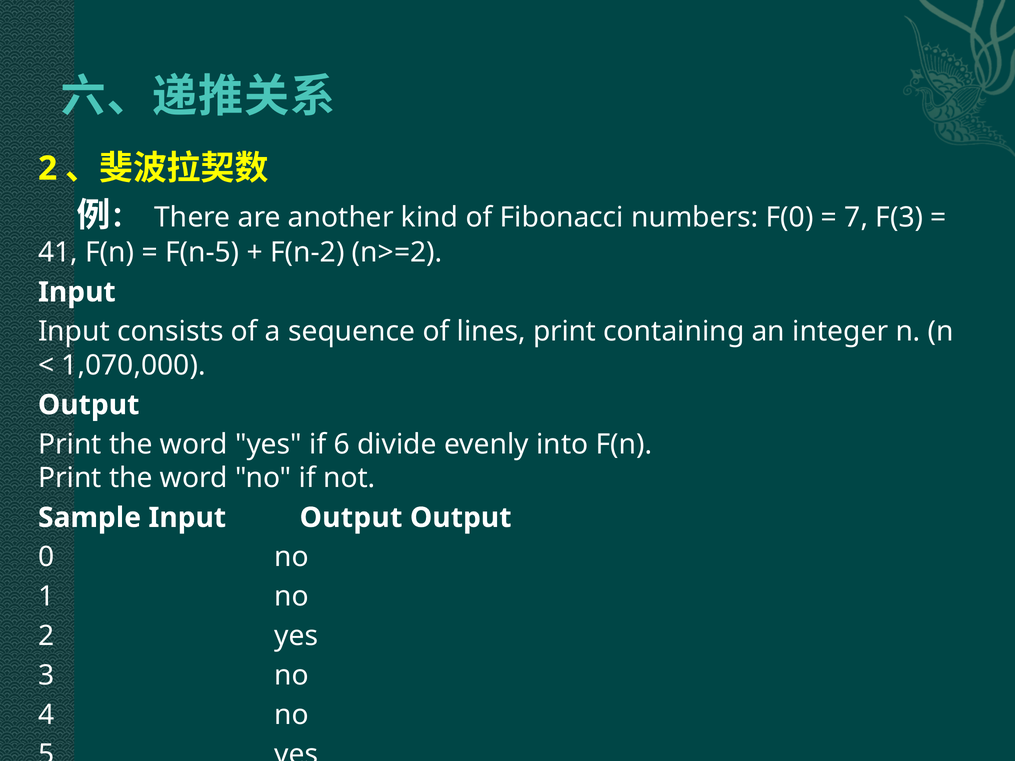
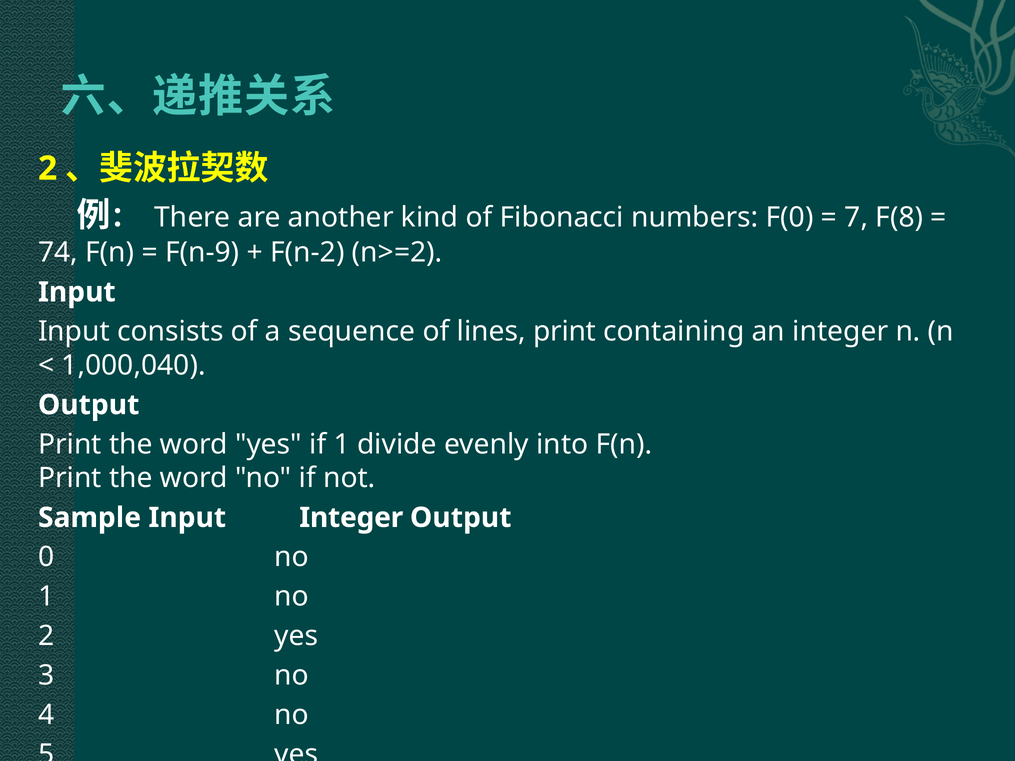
F(3: F(3 -> F(8 (899, 218)
41: 41 -> 74 (58, 253)
F(n-5: F(n-5 -> F(n-9 (202, 253)
1,070,000: 1,070,000 -> 1,000,040 (134, 366)
if 6: 6 -> 1 (342, 444)
Input Output: Output -> Integer (351, 518)
